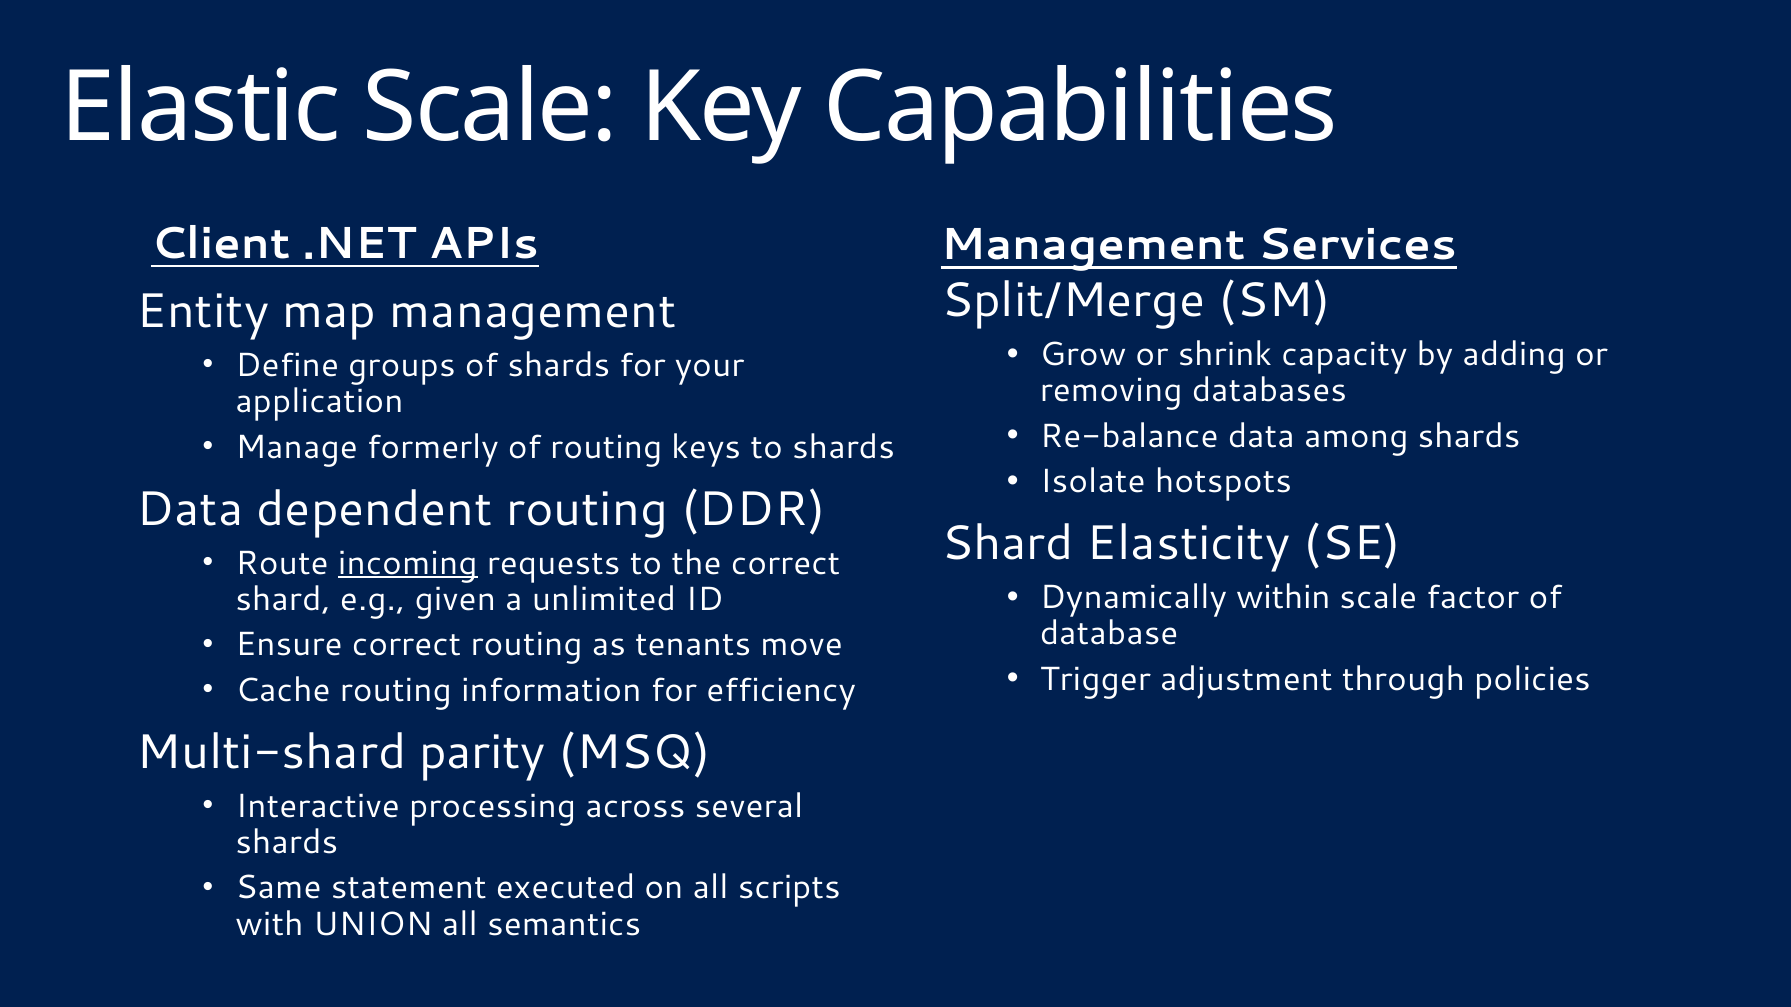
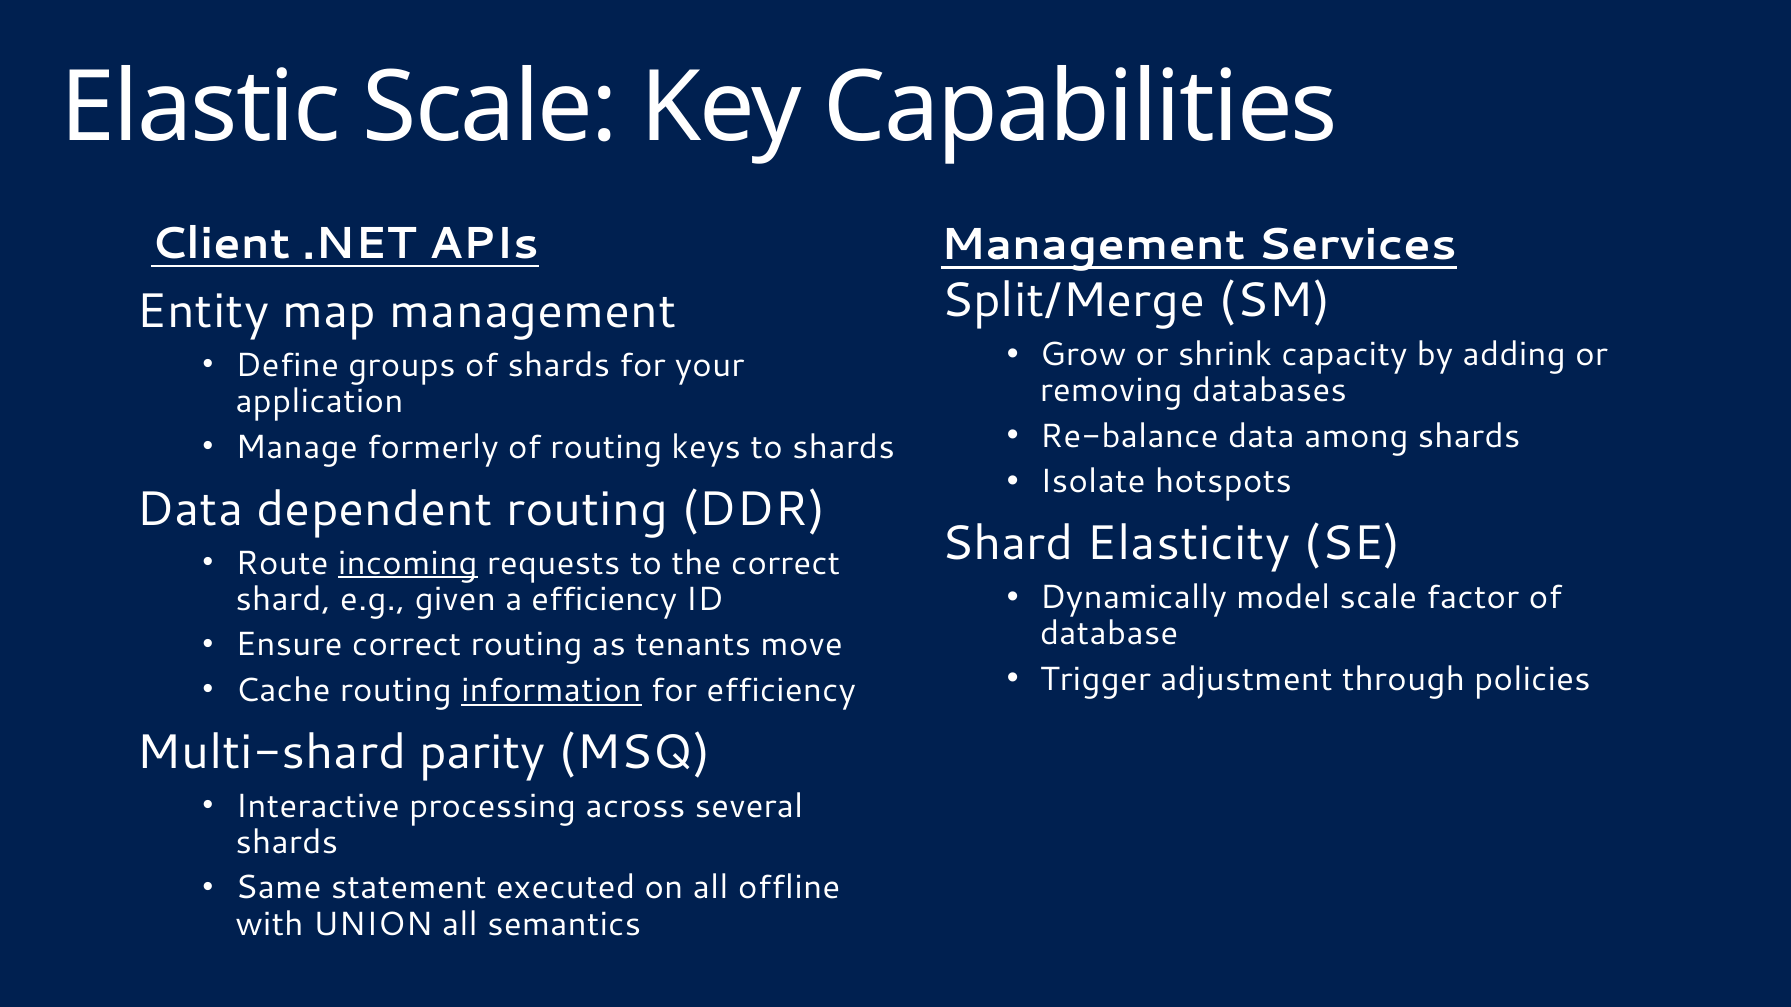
within: within -> model (1283, 598)
a unlimited: unlimited -> efficiency (604, 600)
information underline: none -> present (551, 690)
scripts: scripts -> offline (789, 888)
